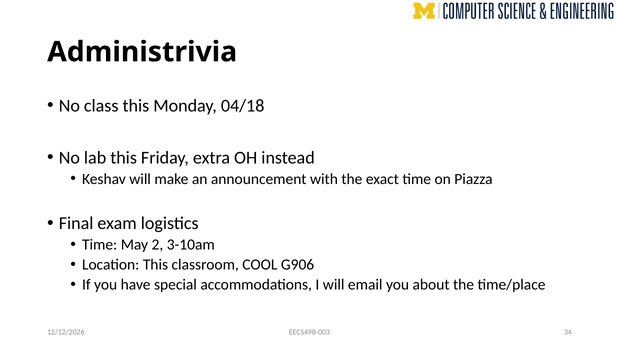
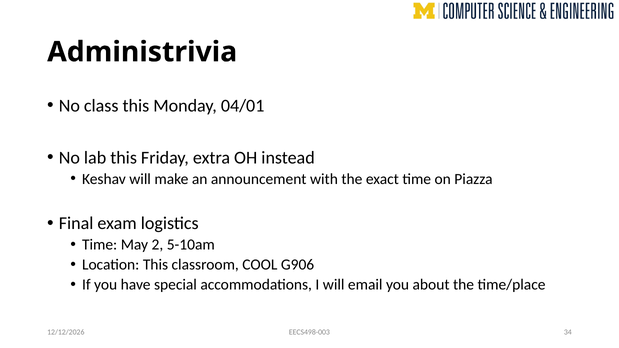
04/18: 04/18 -> 04/01 (243, 106)
3-10am: 3-10am -> 5-10am (191, 245)
